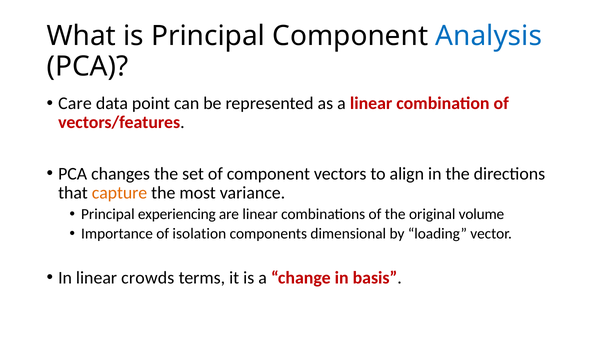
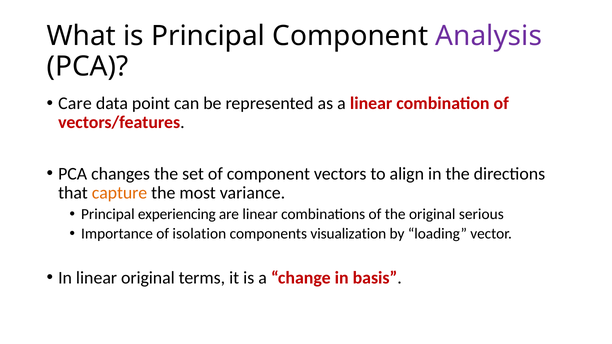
Analysis colour: blue -> purple (489, 36)
volume: volume -> serious (481, 214)
dimensional: dimensional -> visualization (348, 234)
linear crowds: crowds -> original (148, 278)
